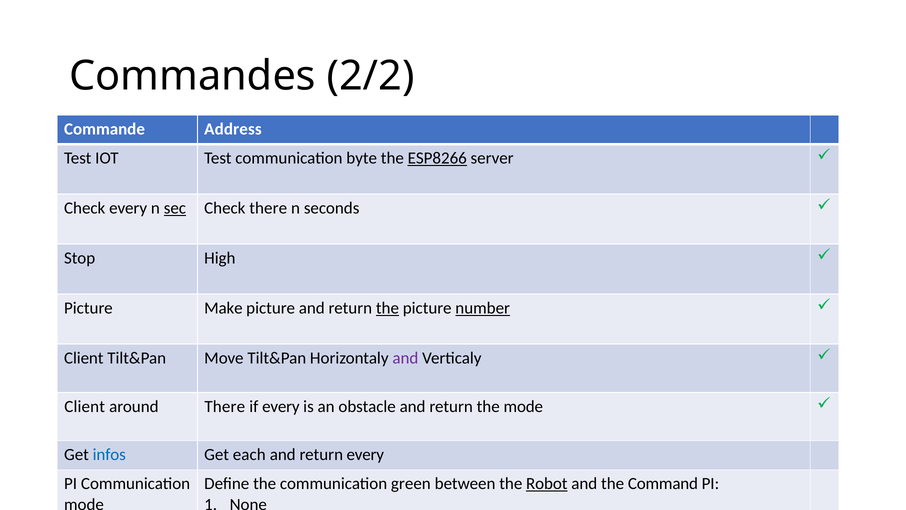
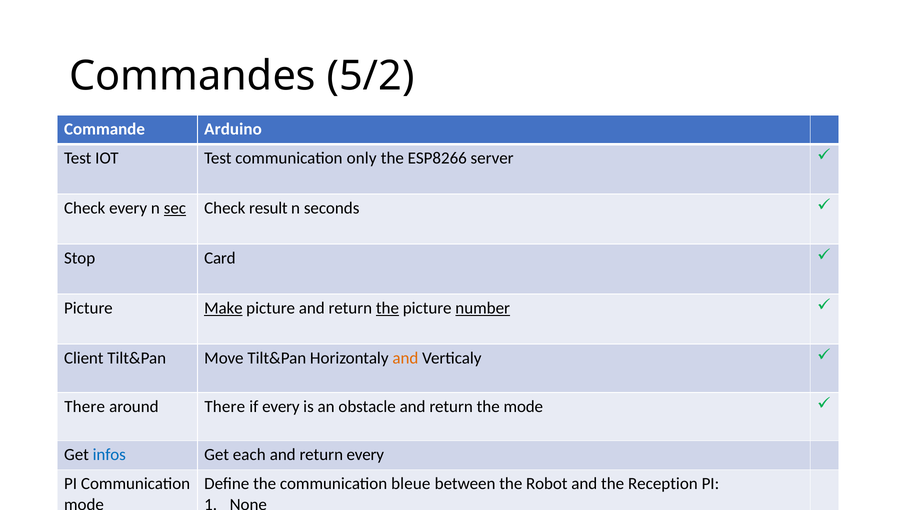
2/2: 2/2 -> 5/2 (371, 76)
Address: Address -> Arduino (233, 129)
communication byte: byte -> only (362, 158)
ESP8266 underline: present -> none (437, 158)
Check there: there -> result (268, 208)
High: High -> Card (220, 258)
Make underline: none -> present (223, 308)
and colour: purple -> orange (405, 358)
Client: Client -> There (85, 406)
green: green -> bleue (411, 483)
Robot underline: present -> none (547, 483)
Command: Command -> Reception (663, 483)
